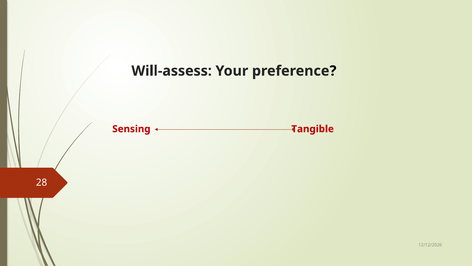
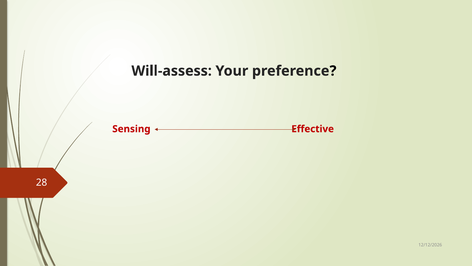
Tangible: Tangible -> Effective (313, 129)
